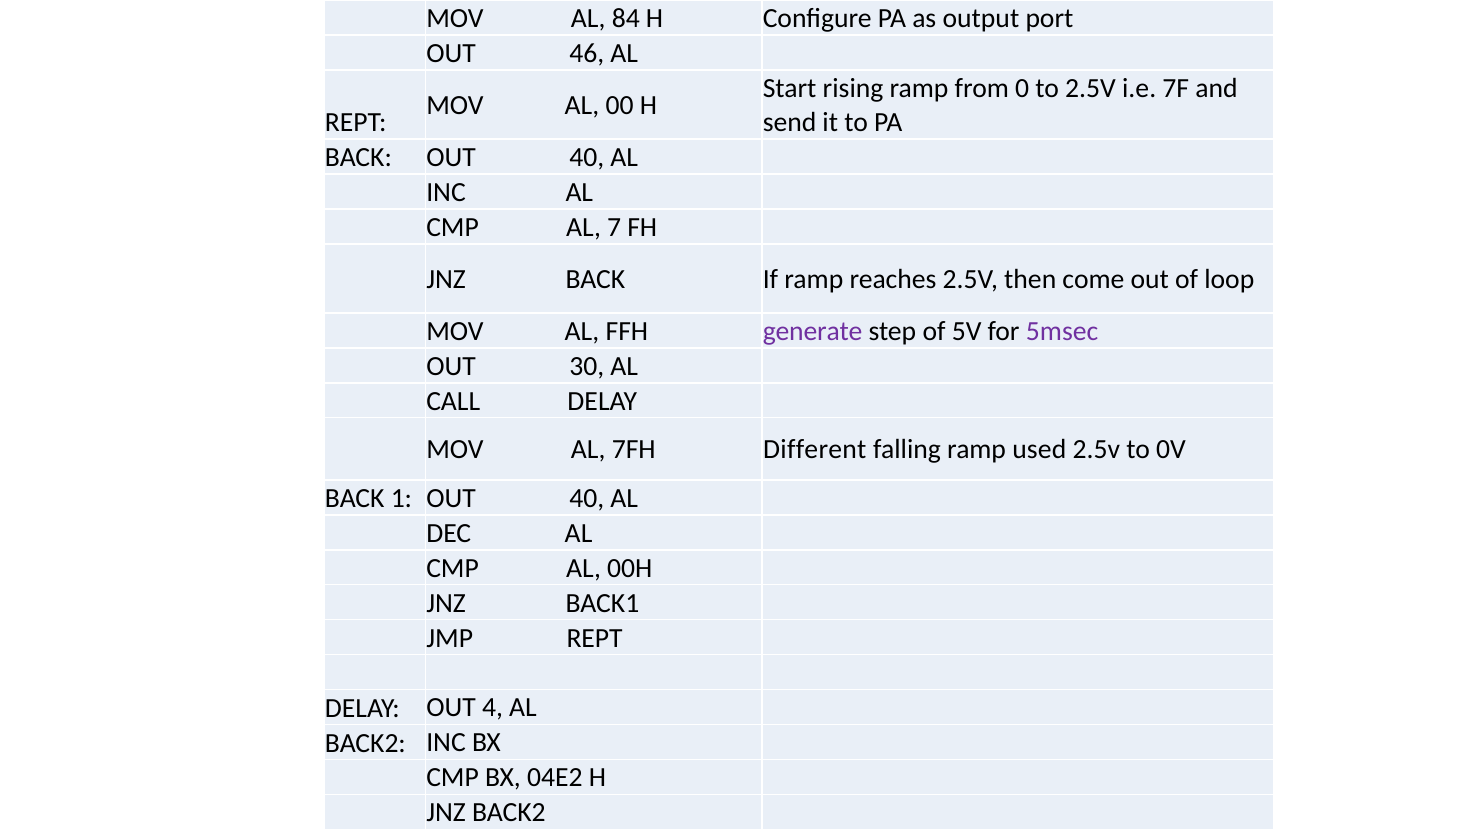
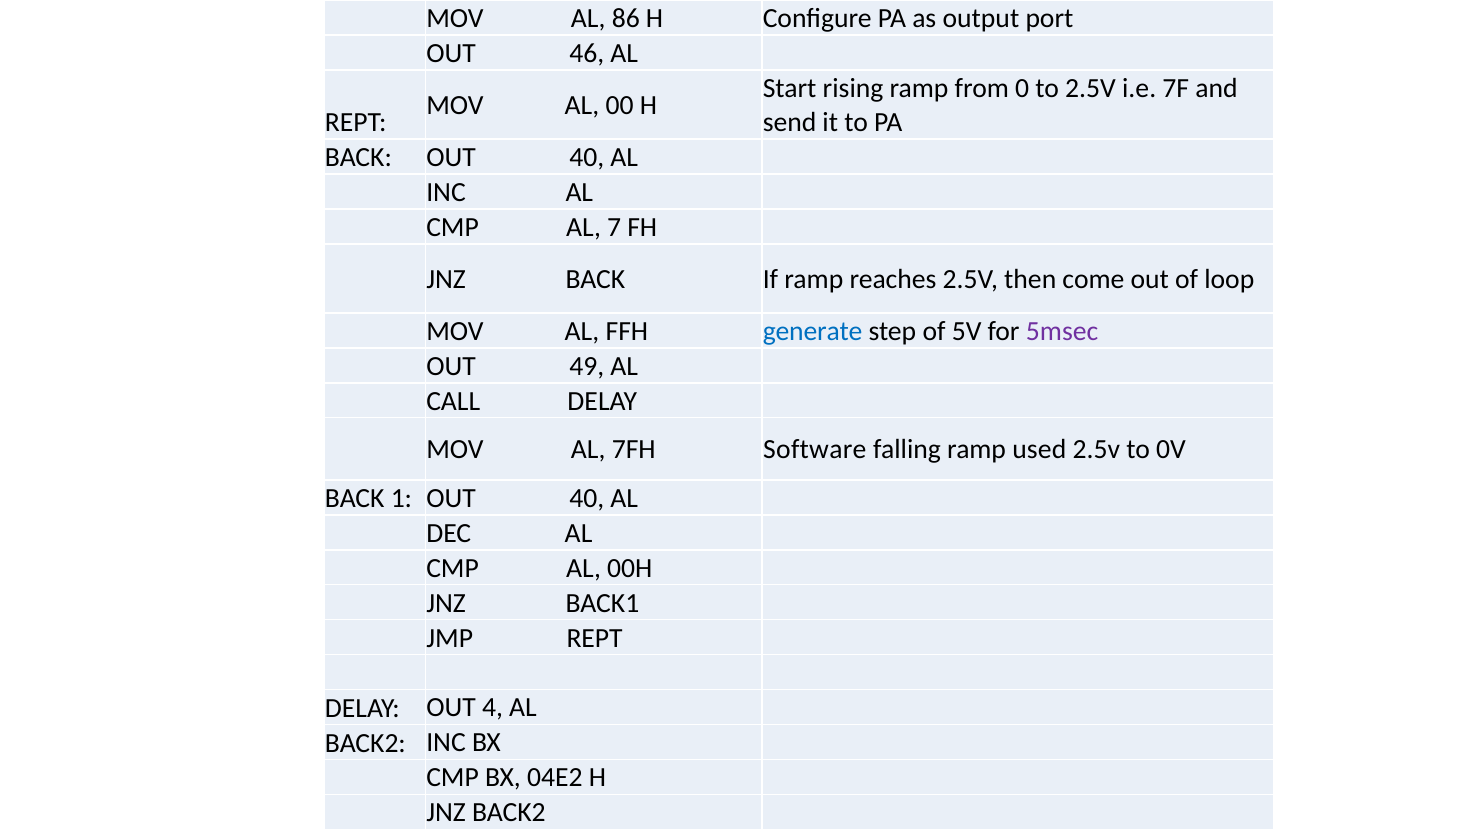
84: 84 -> 86 (626, 18)
generate colour: purple -> blue (813, 331)
30: 30 -> 49 (587, 366)
Different: Different -> Software (815, 449)
